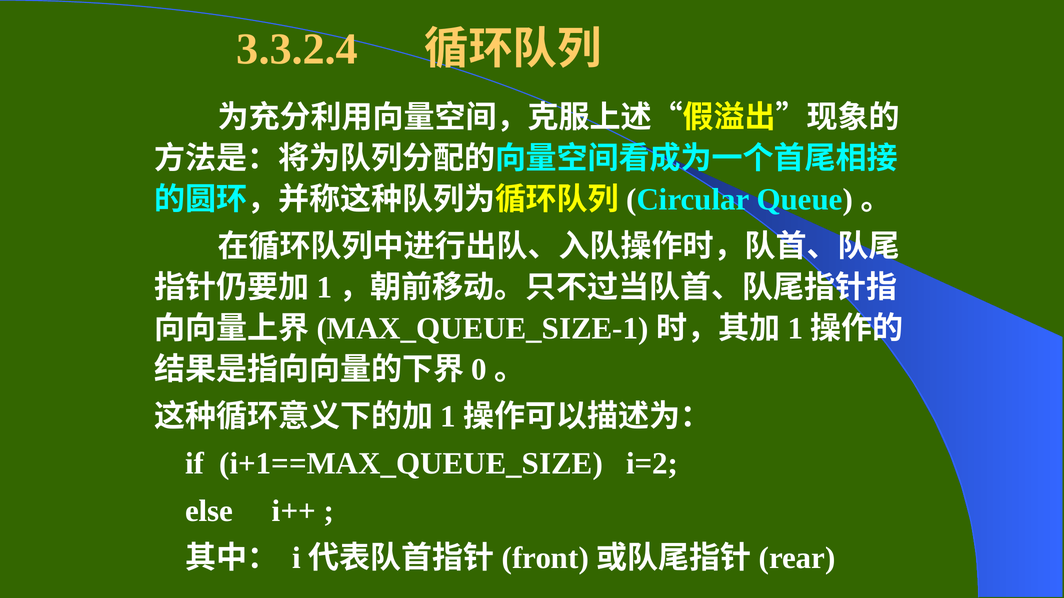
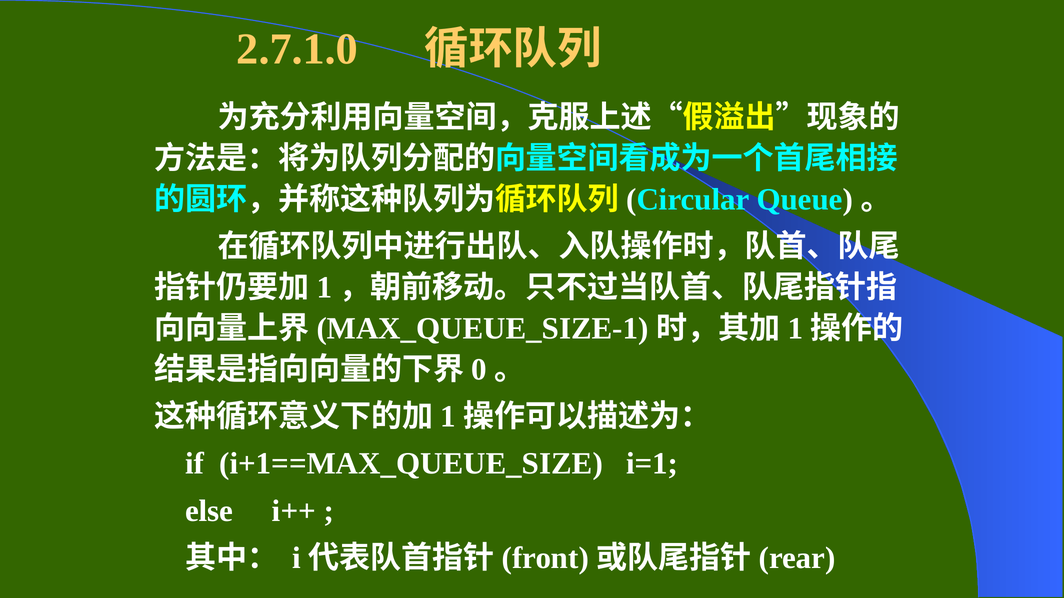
3.3.2.4: 3.3.2.4 -> 2.7.1.0 (297, 49)
i=2: i=2 -> i=1 (652, 464)
